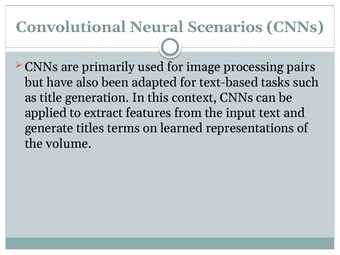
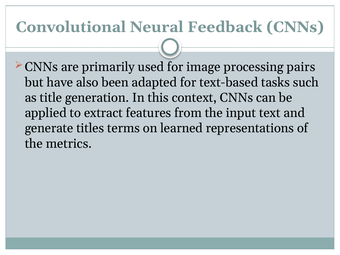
Scenarios: Scenarios -> Feedback (225, 27)
volume: volume -> metrics (69, 144)
